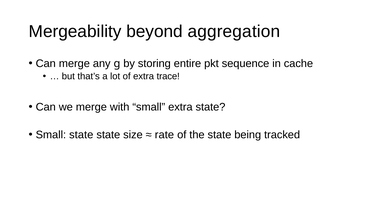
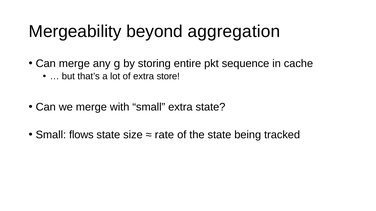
trace: trace -> store (168, 77)
Small state: state -> flows (81, 135)
